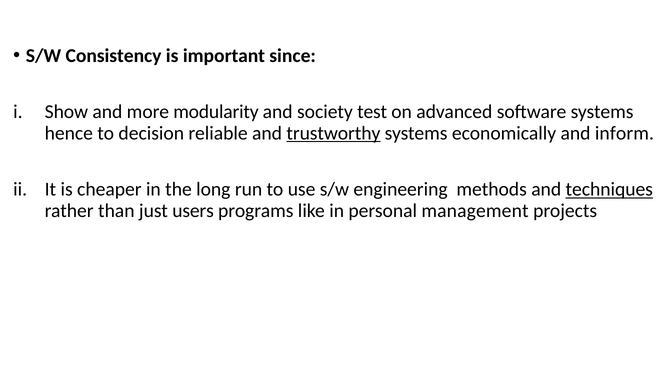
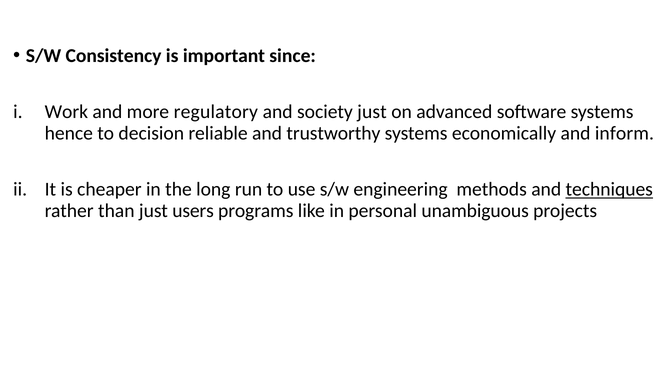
Show: Show -> Work (66, 112)
modularity: modularity -> regulatory (216, 112)
society test: test -> just (372, 112)
trustworthy underline: present -> none (333, 133)
management: management -> unambiguous (475, 211)
